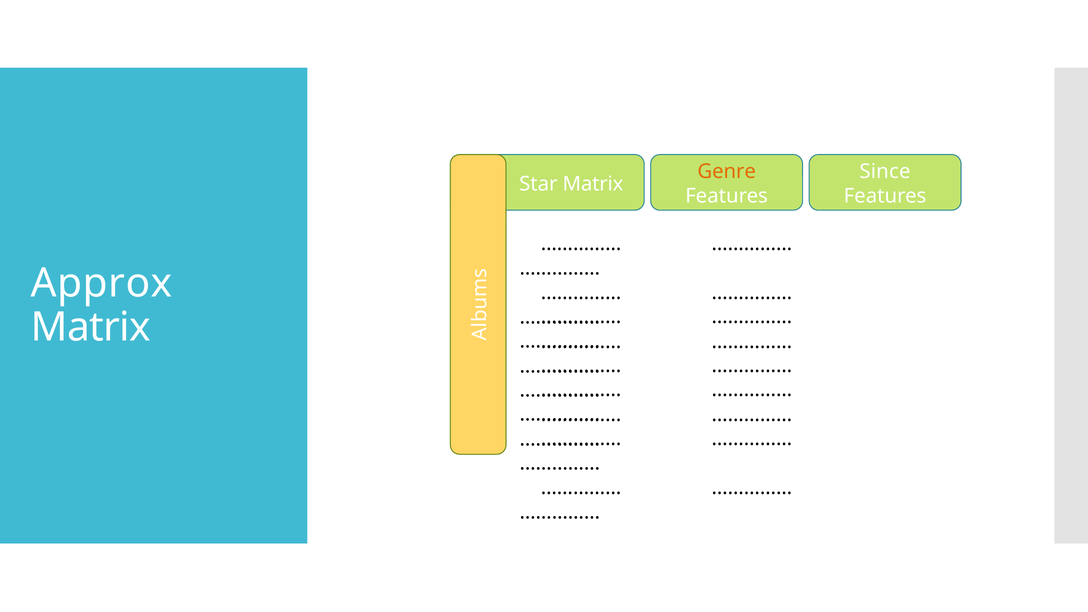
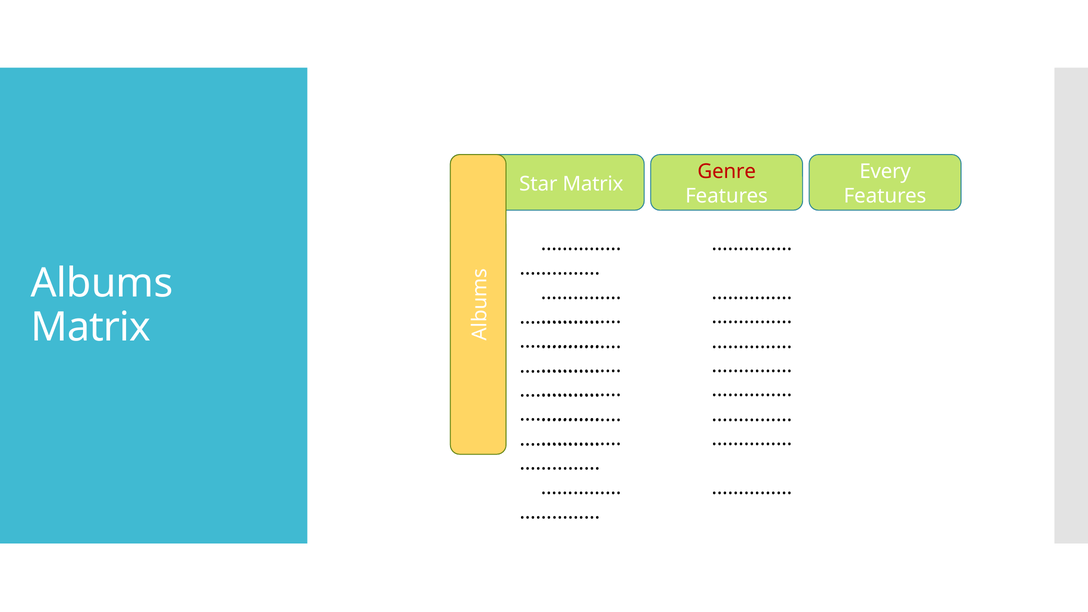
Genre colour: orange -> red (727, 172)
Since: Since -> Every (885, 172)
Approx: Approx -> Albums (102, 283)
